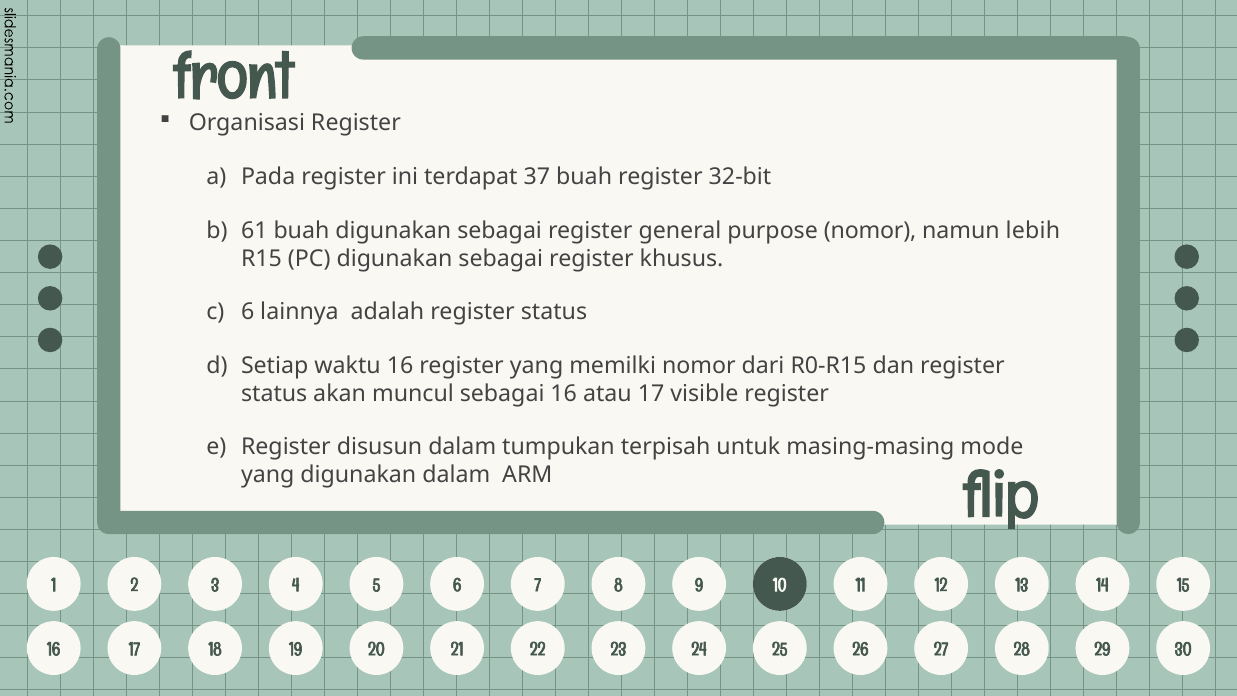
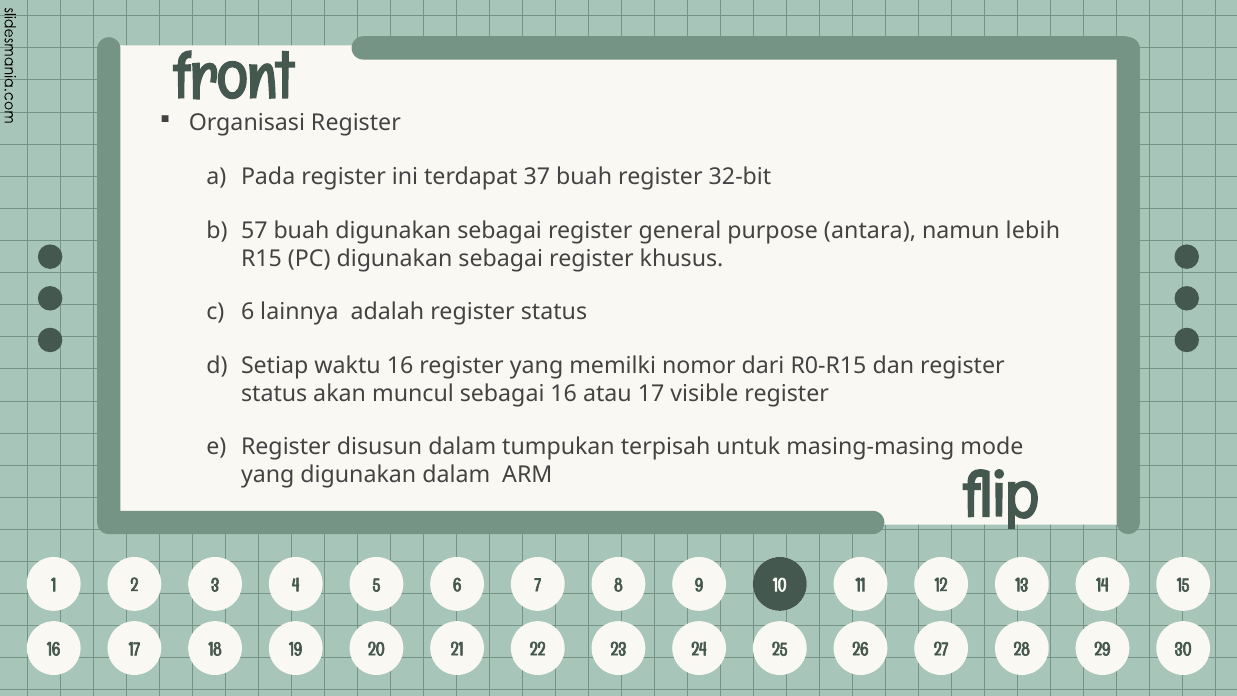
61: 61 -> 57 (254, 230)
purpose nomor: nomor -> antara (870, 230)
